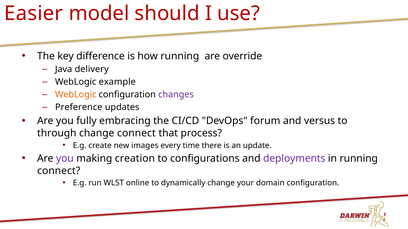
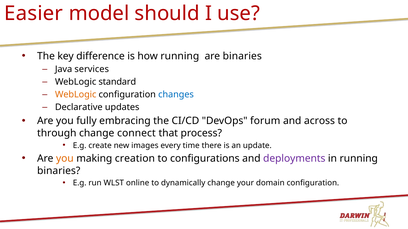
are override: override -> binaries (242, 56)
delivery: delivery -> services (92, 69)
example: example -> standard (117, 82)
changes colour: purple -> blue (176, 95)
Preference: Preference -> Declarative (79, 108)
versus: versus -> across (319, 121)
you colour: purple -> orange (65, 159)
connect: connect -> binaries (59, 171)
